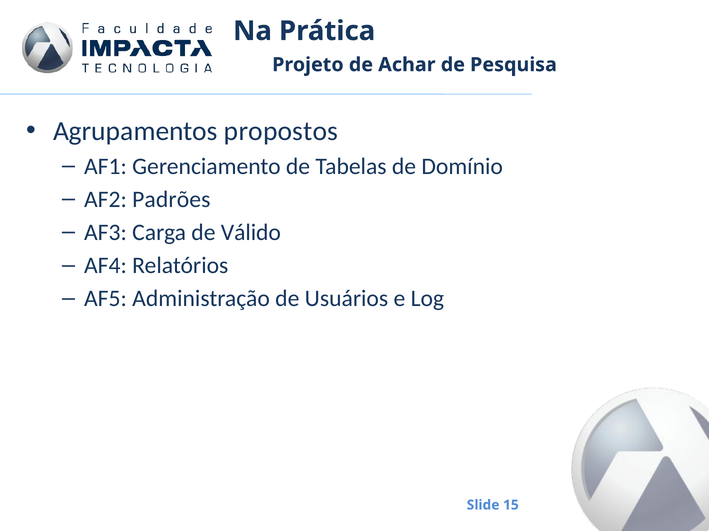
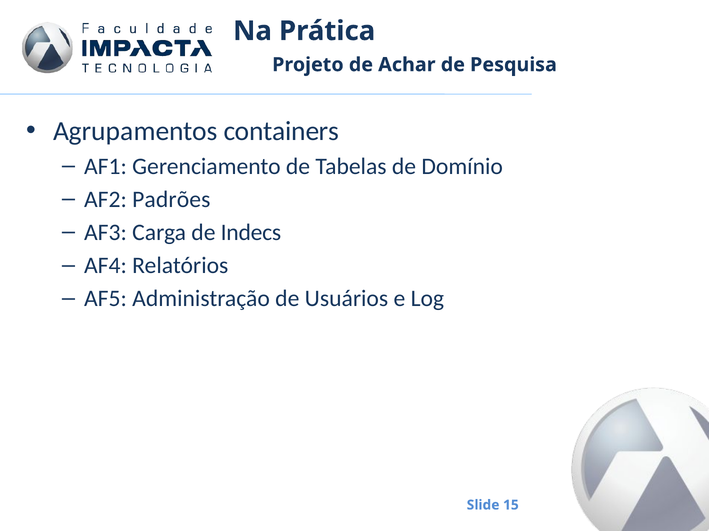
propostos: propostos -> containers (281, 131)
Válido: Válido -> Indecs (251, 233)
